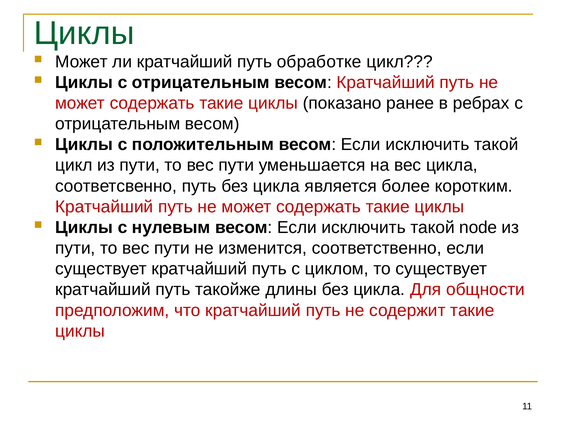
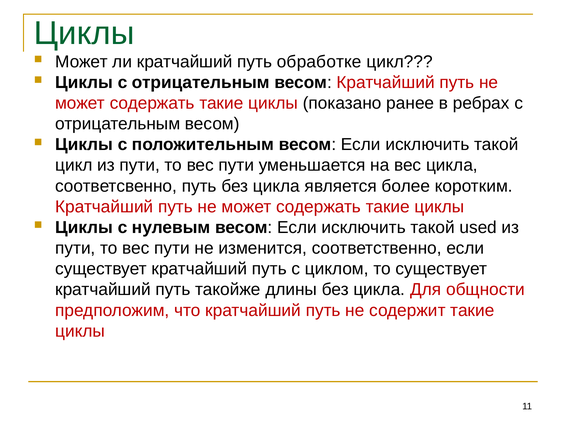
node: node -> used (478, 228)
